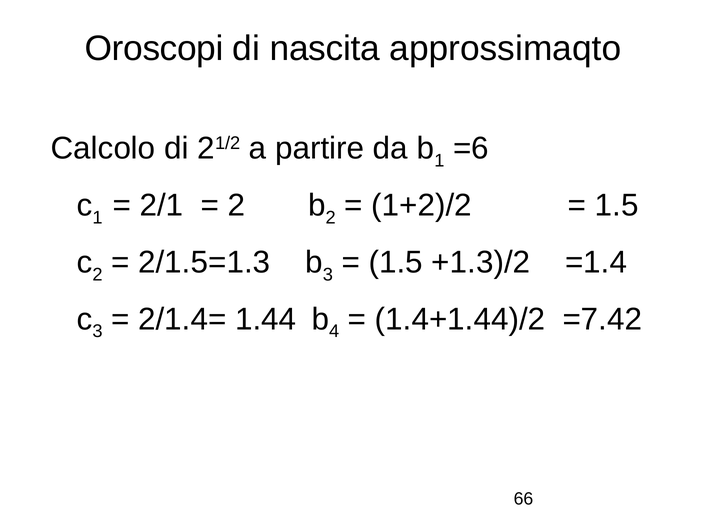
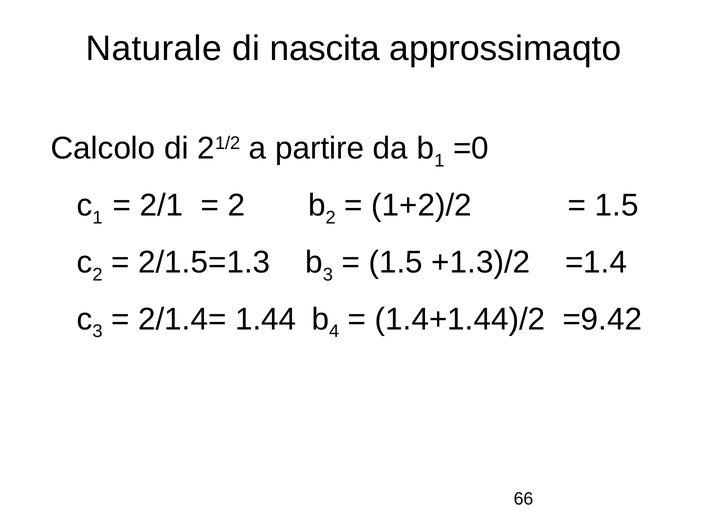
Oroscopi: Oroscopi -> Naturale (154, 48)
=6: =6 -> =0 (471, 148)
=7.42: =7.42 -> =9.42 (602, 319)
